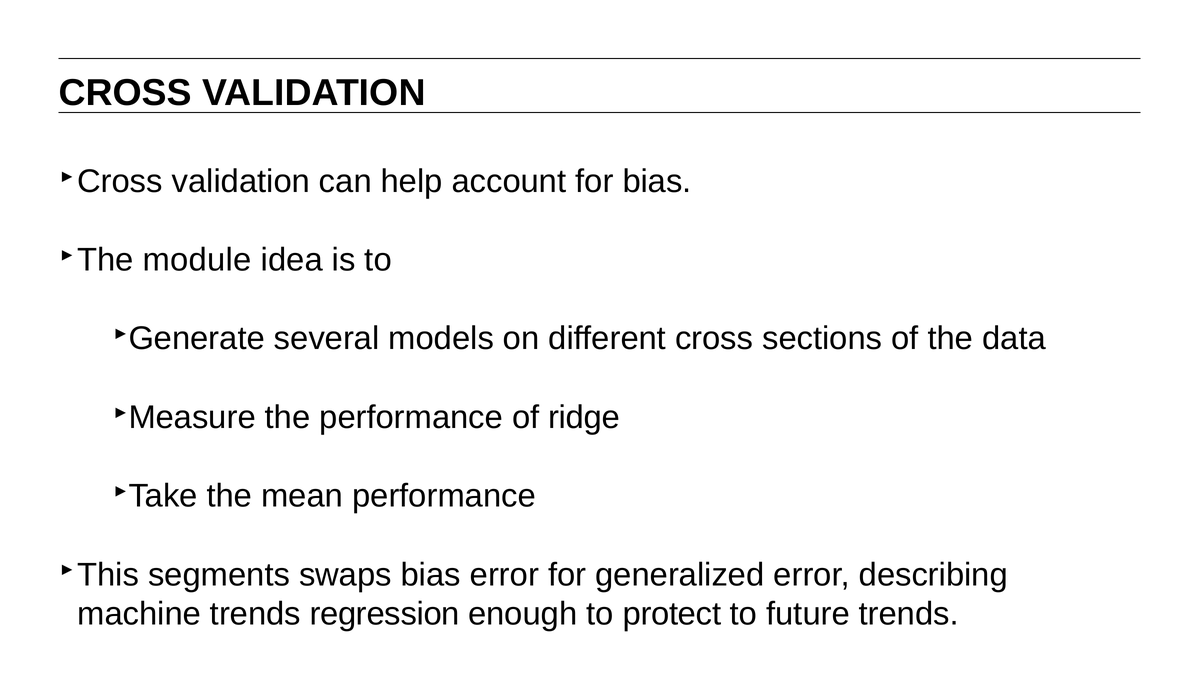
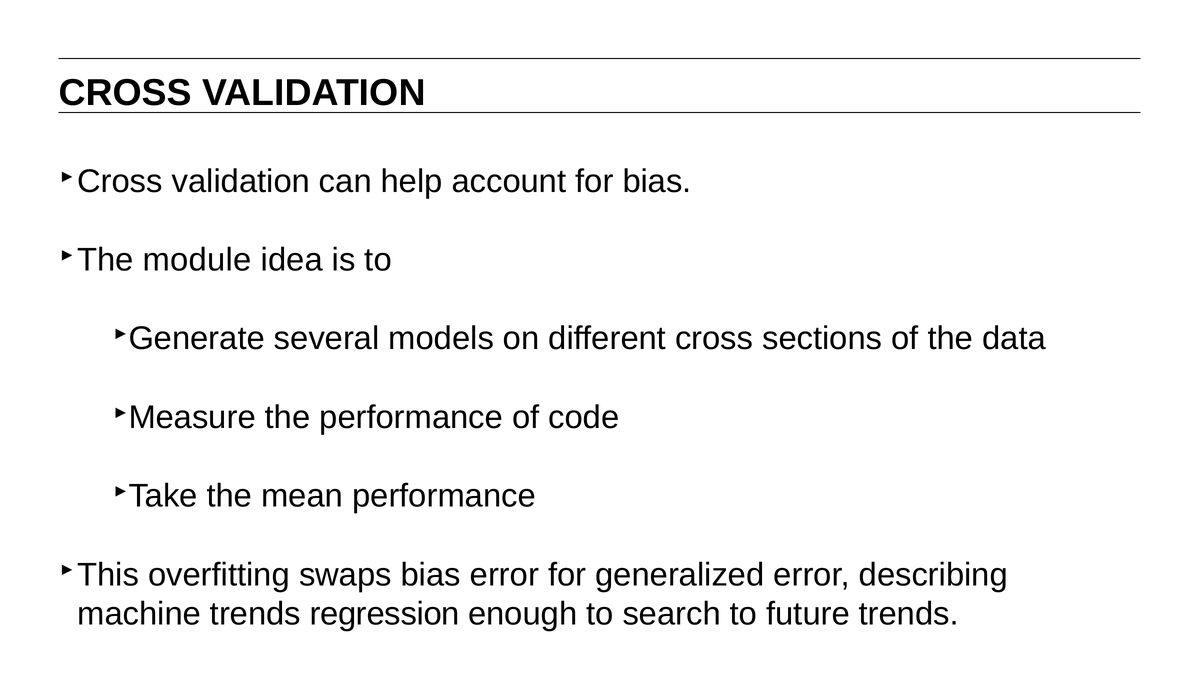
ridge: ridge -> code (584, 418)
segments: segments -> overfitting (219, 575)
protect: protect -> search (672, 614)
